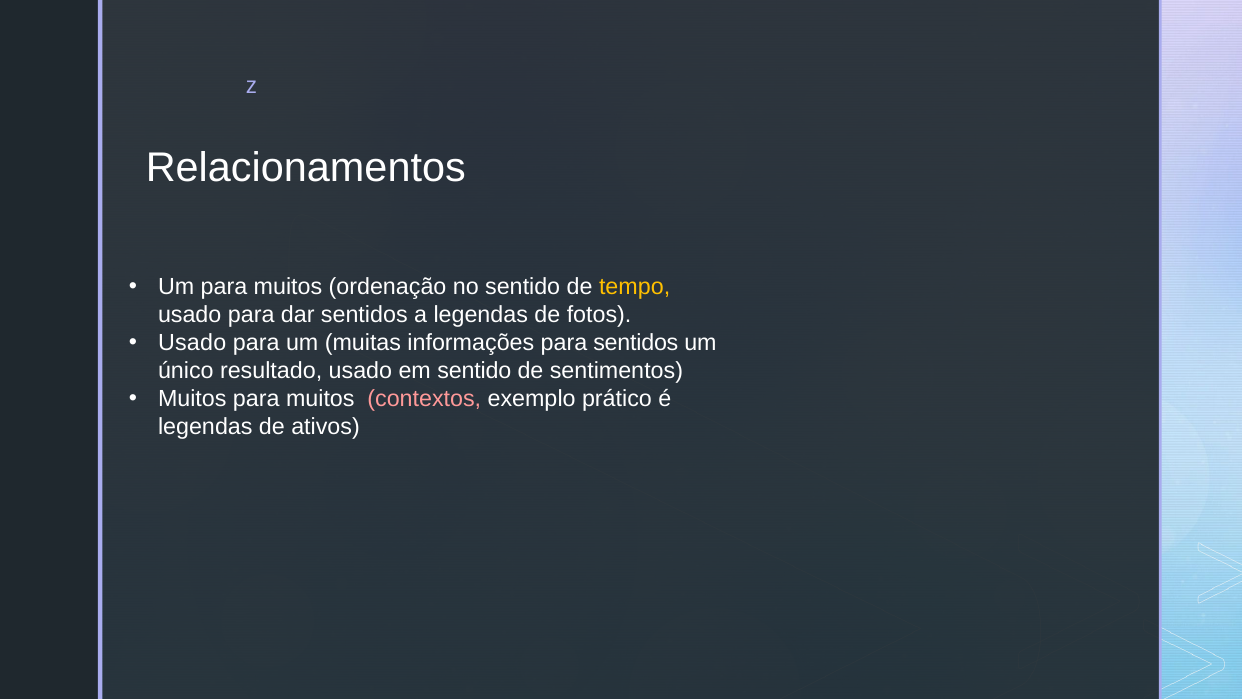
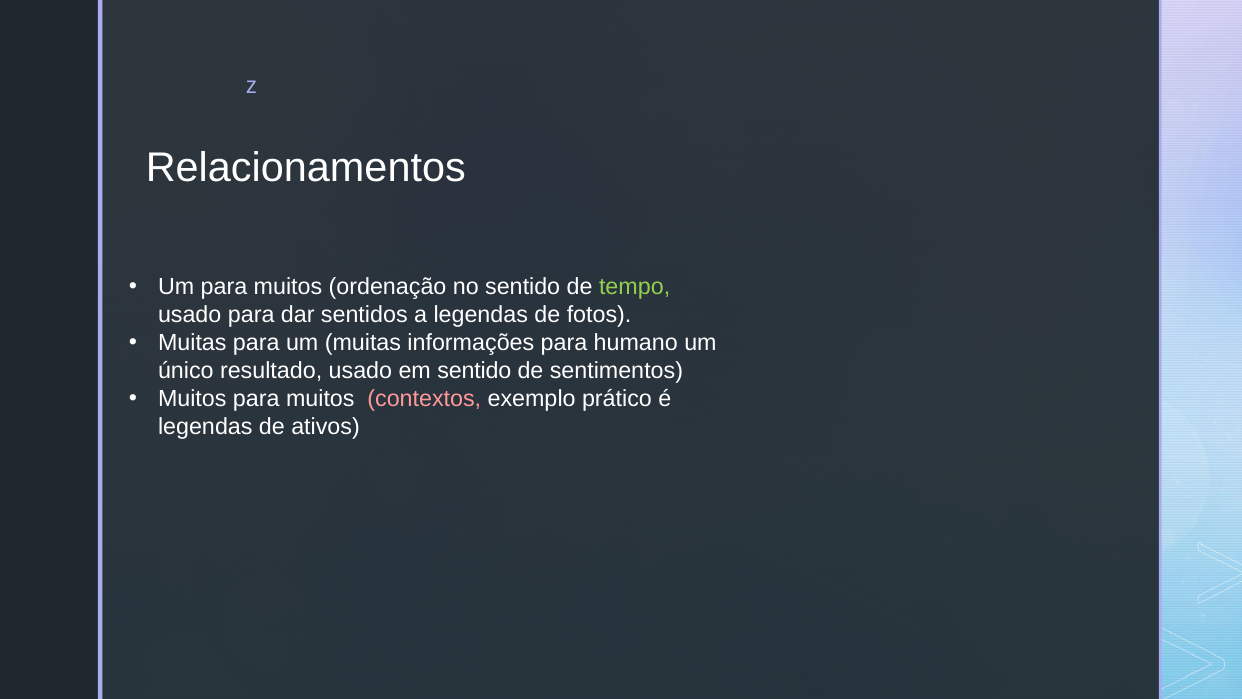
tempo colour: yellow -> light green (635, 287)
Usado: Usado -> Muitas (192, 343)
para sentidos: sentidos -> humano (636, 343)
